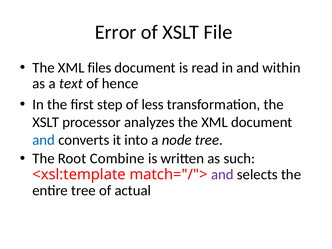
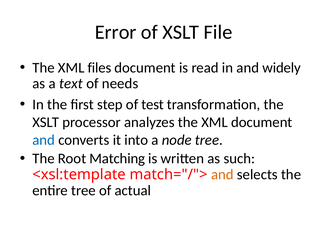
within: within -> widely (282, 68)
hence: hence -> needs (120, 84)
less: less -> test (153, 105)
Combine: Combine -> Matching (117, 159)
and colour: purple -> orange (222, 175)
